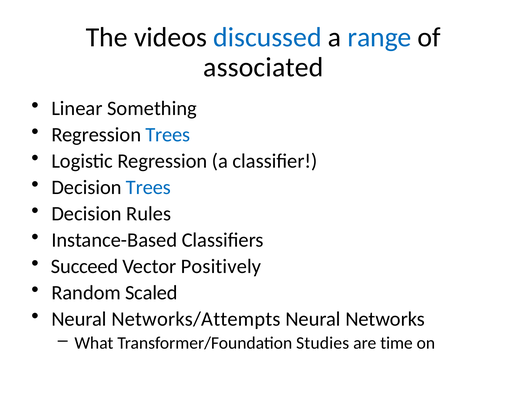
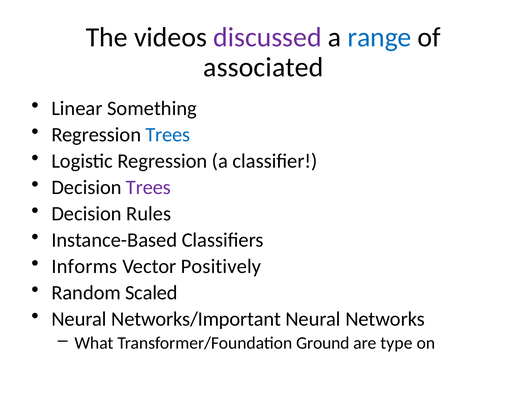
discussed colour: blue -> purple (267, 37)
Trees colour: blue -> purple (148, 188)
Succeed: Succeed -> Informs (84, 267)
Networks/Attempts: Networks/Attempts -> Networks/Important (196, 319)
Studies: Studies -> Ground (323, 343)
time: time -> type (396, 343)
